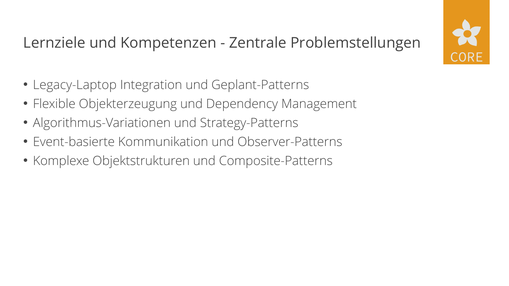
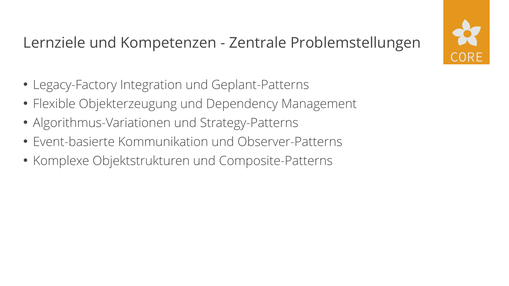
Legacy-Laptop: Legacy-Laptop -> Legacy-Factory (75, 85)
